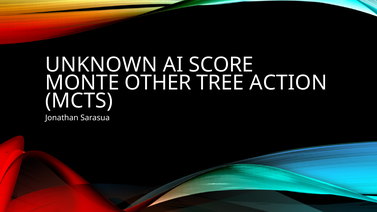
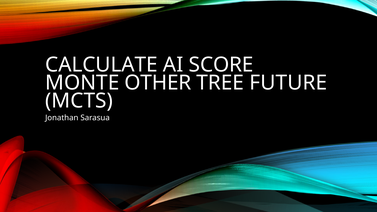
UNKNOWN: UNKNOWN -> CALCULATE (101, 65)
ACTION: ACTION -> FUTURE (288, 83)
